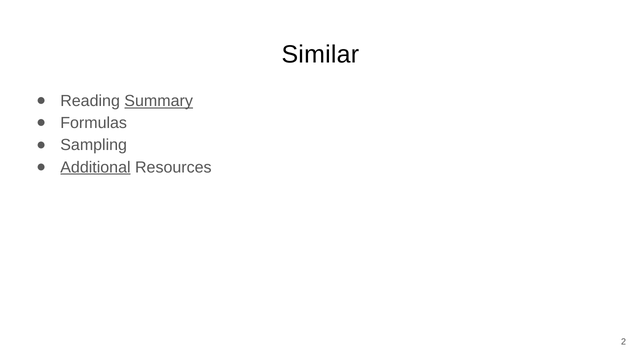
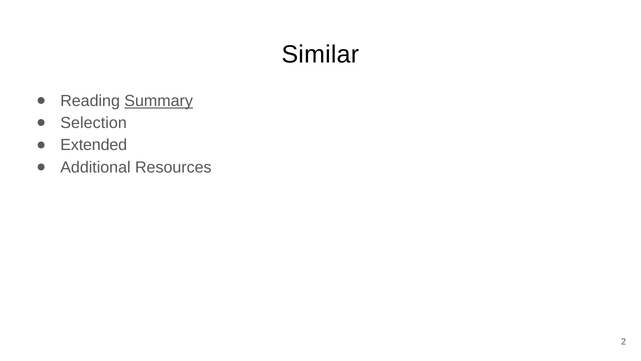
Formulas: Formulas -> Selection (94, 123)
Sampling: Sampling -> Extended (94, 145)
Additional underline: present -> none (95, 167)
